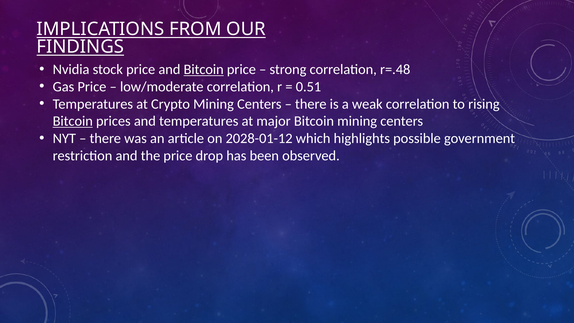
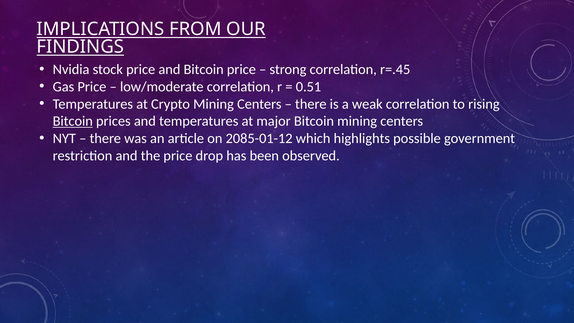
Bitcoin underline: present -> none (204, 69)
r=.48: r=.48 -> r=.45 (395, 69)
2028-01-12: 2028-01-12 -> 2085-01-12 (259, 138)
